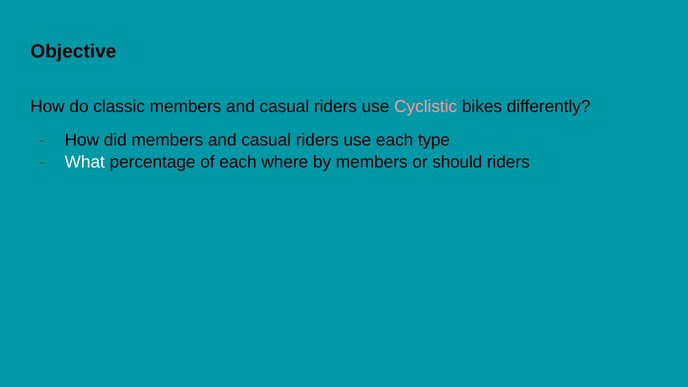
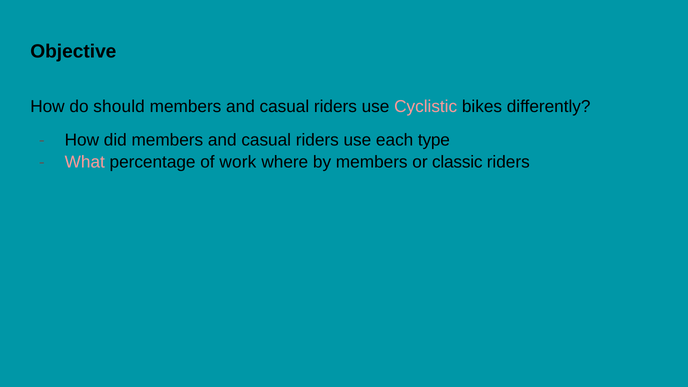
classic: classic -> should (119, 106)
What colour: white -> pink (85, 162)
of each: each -> work (238, 162)
should: should -> classic (457, 162)
